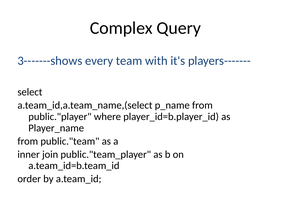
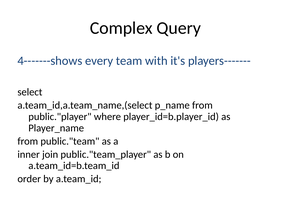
3-------shows: 3-------shows -> 4-------shows (50, 61)
